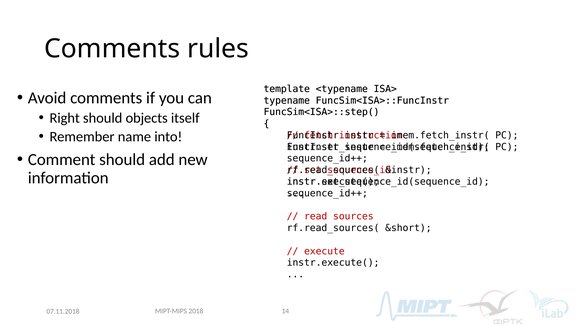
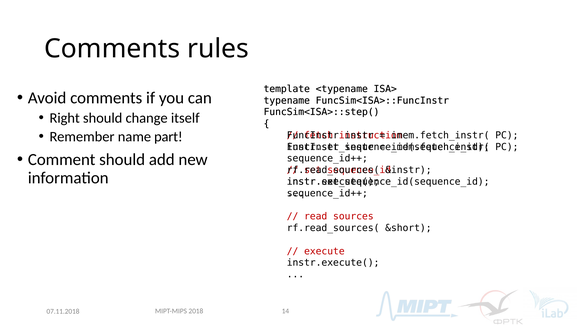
objects: objects -> change (147, 118)
into: into -> part (168, 136)
